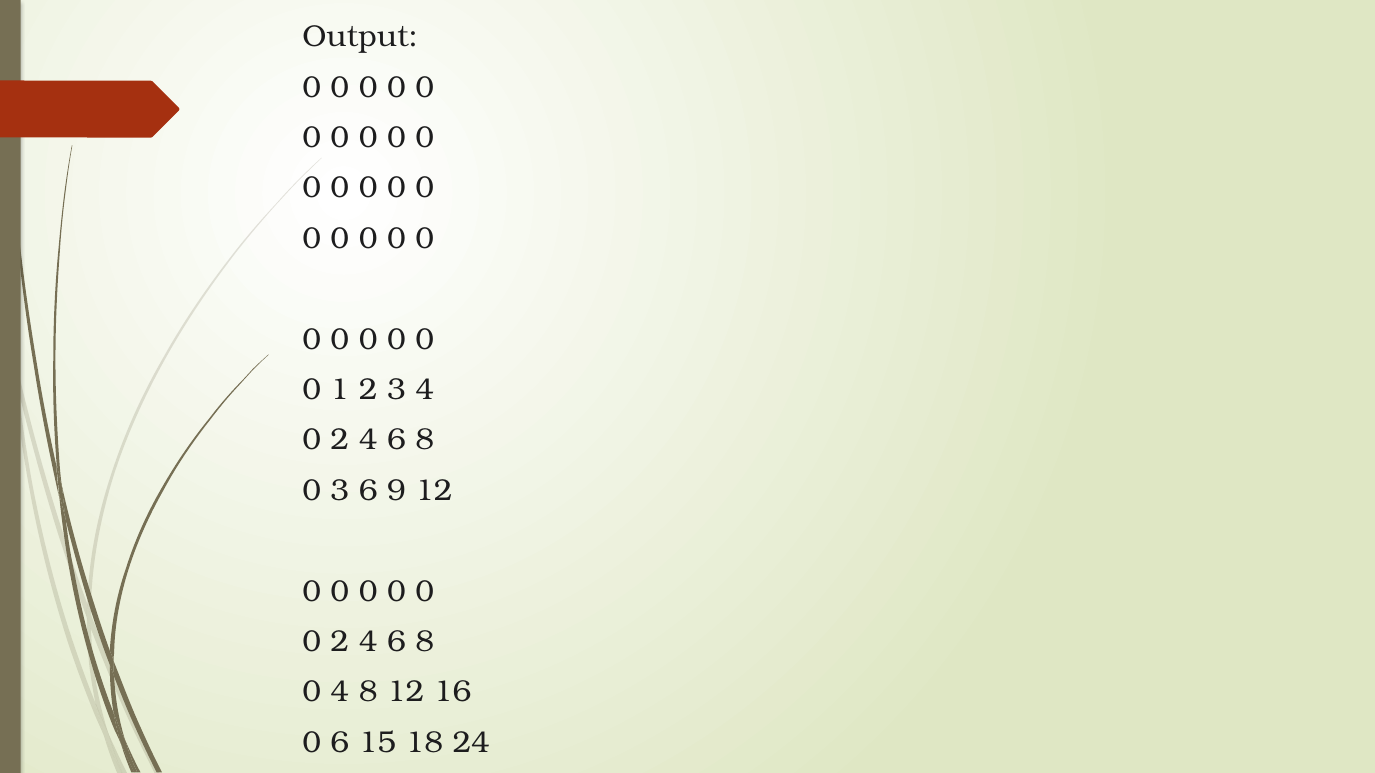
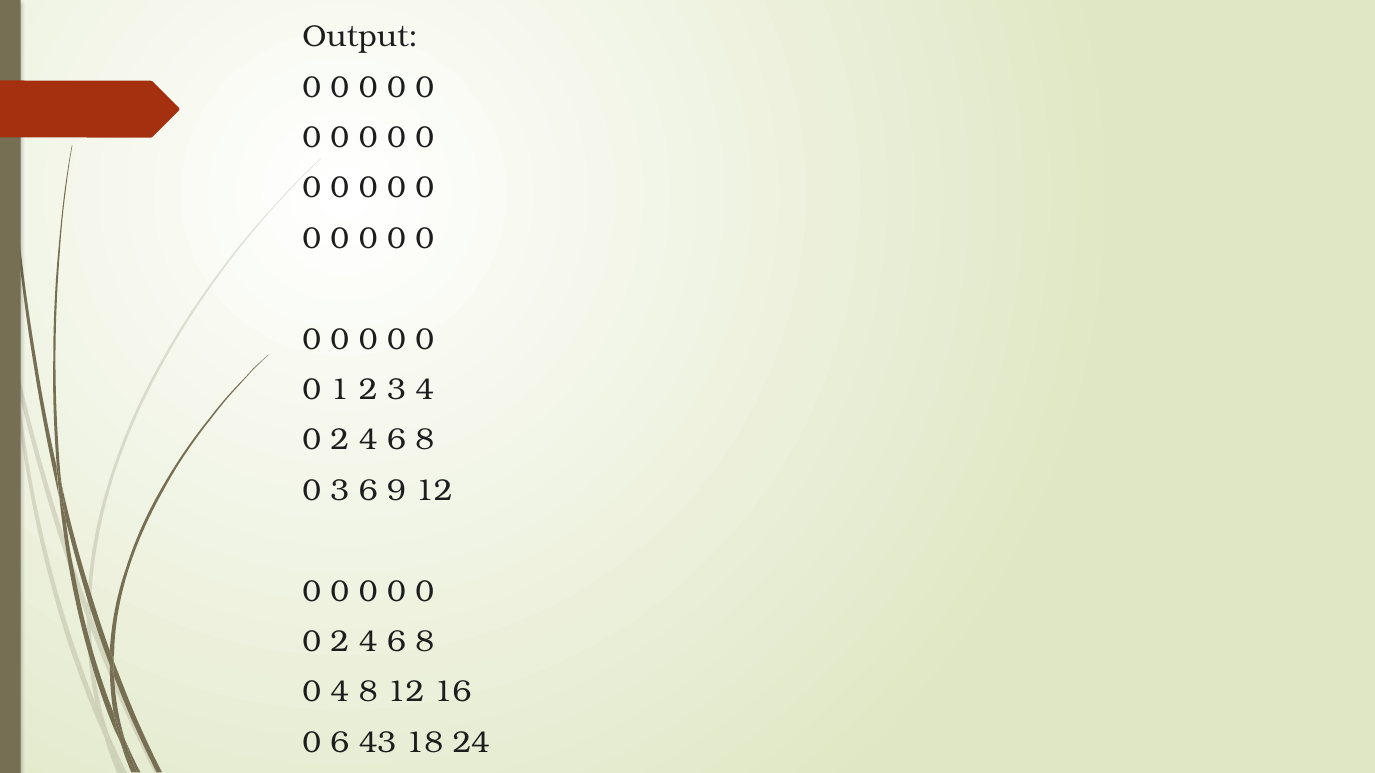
15: 15 -> 43 (377, 743)
